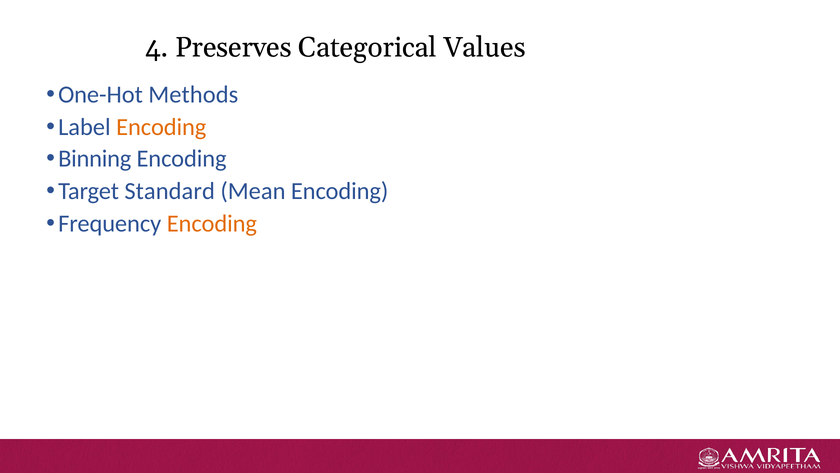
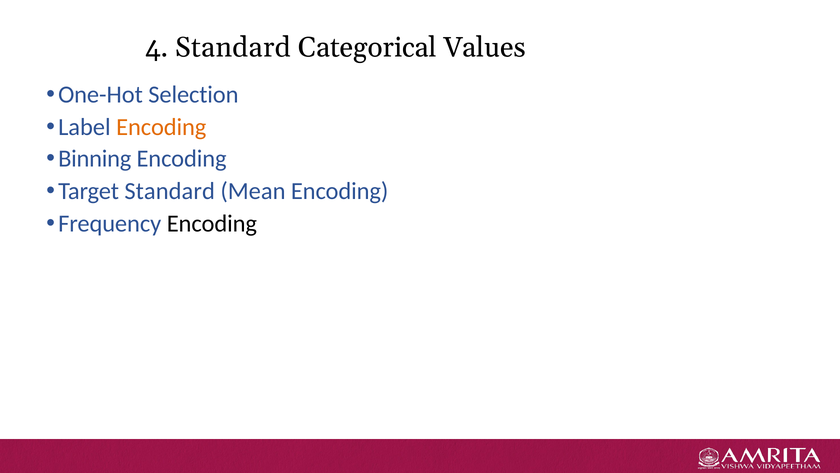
4 Preserves: Preserves -> Standard (233, 47)
Methods: Methods -> Selection (193, 95)
Encoding colour: orange -> black (212, 223)
